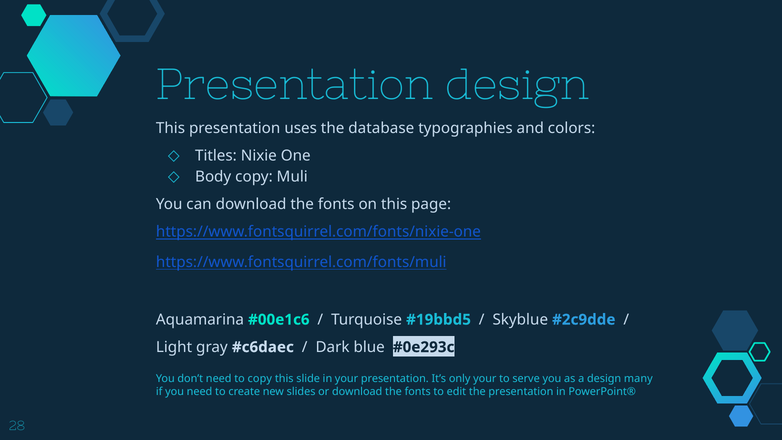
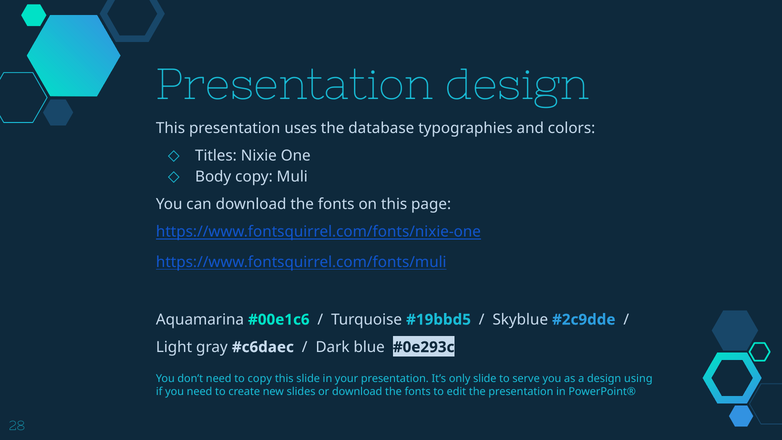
only your: your -> slide (485, 378)
many: many -> using (638, 378)
